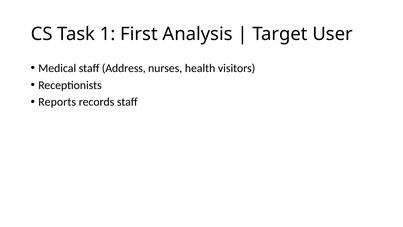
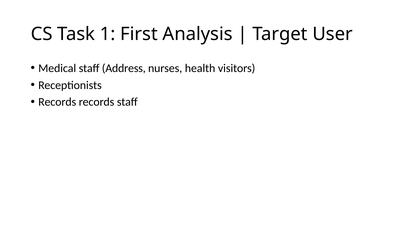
Reports: Reports -> Records (57, 102)
